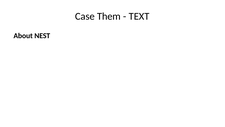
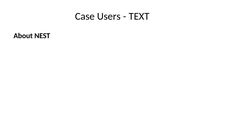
Them: Them -> Users (109, 16)
